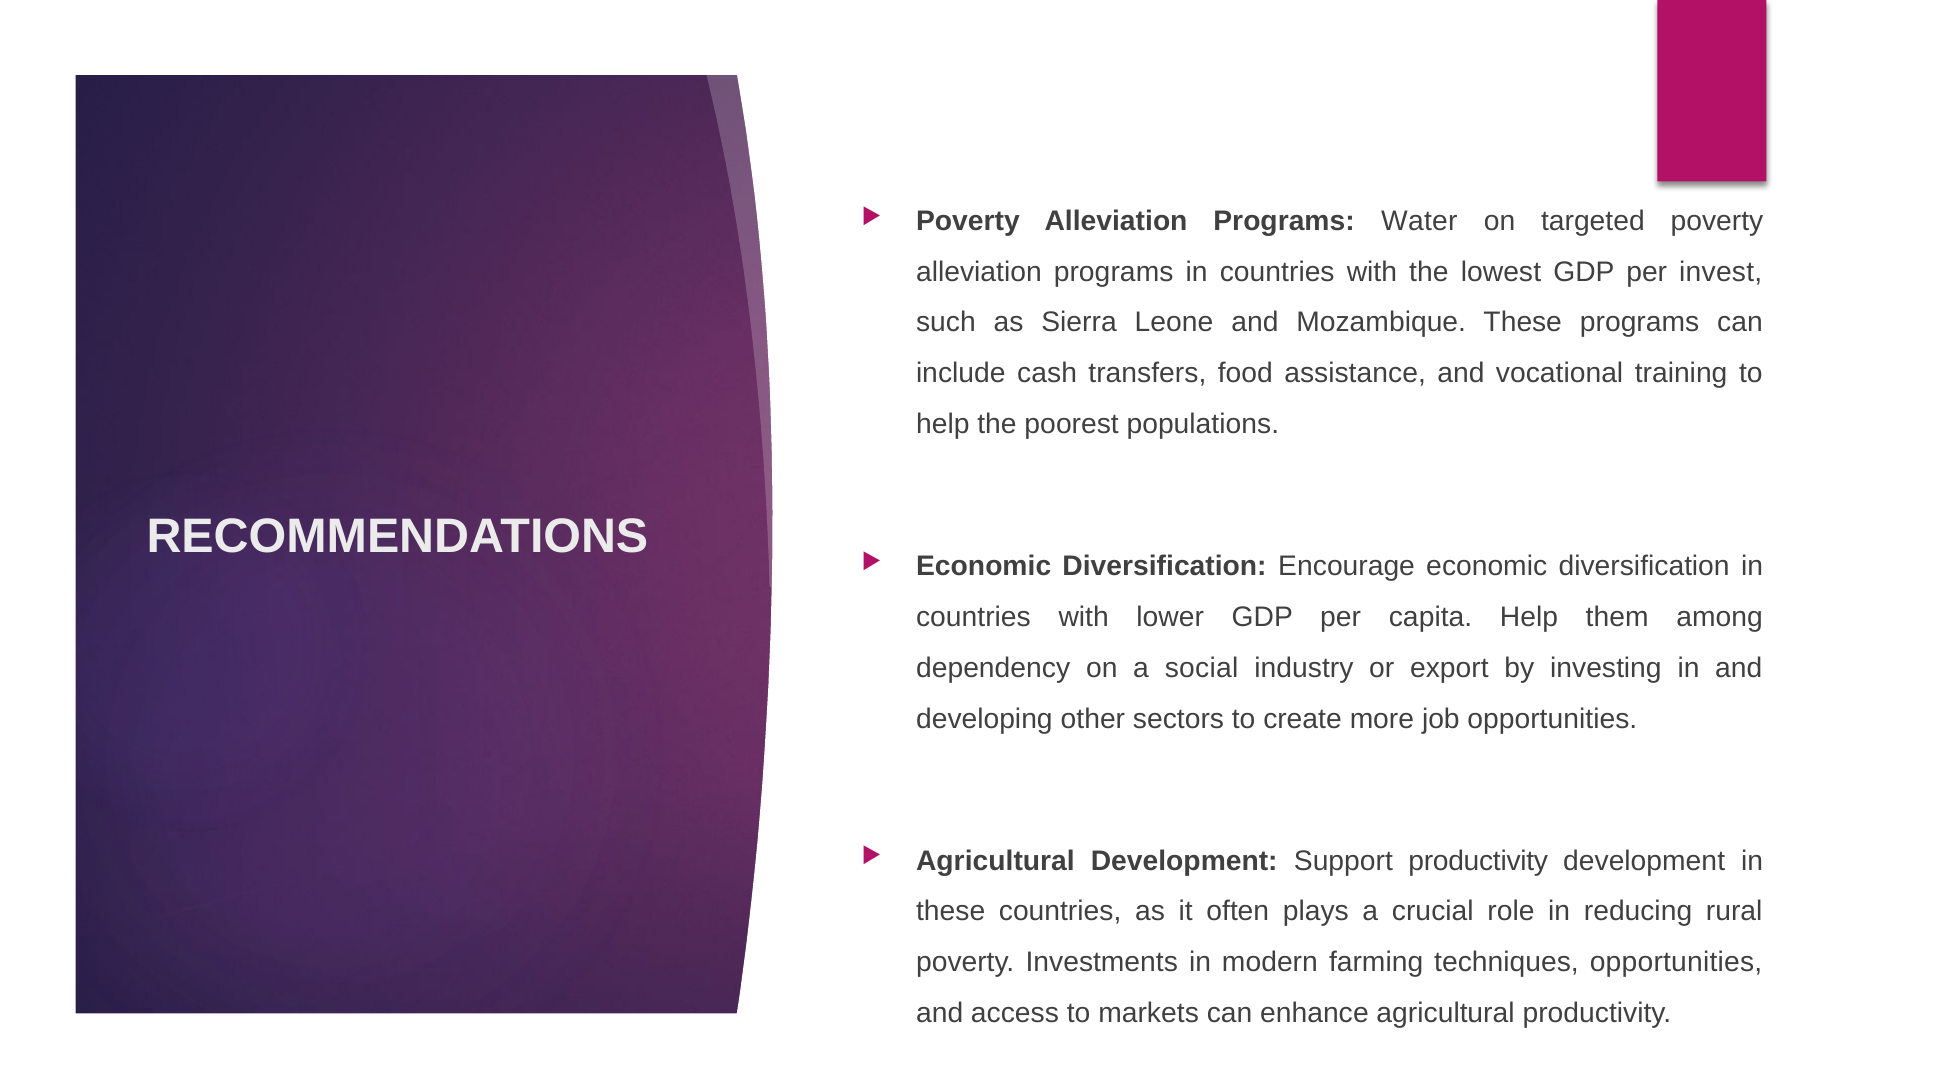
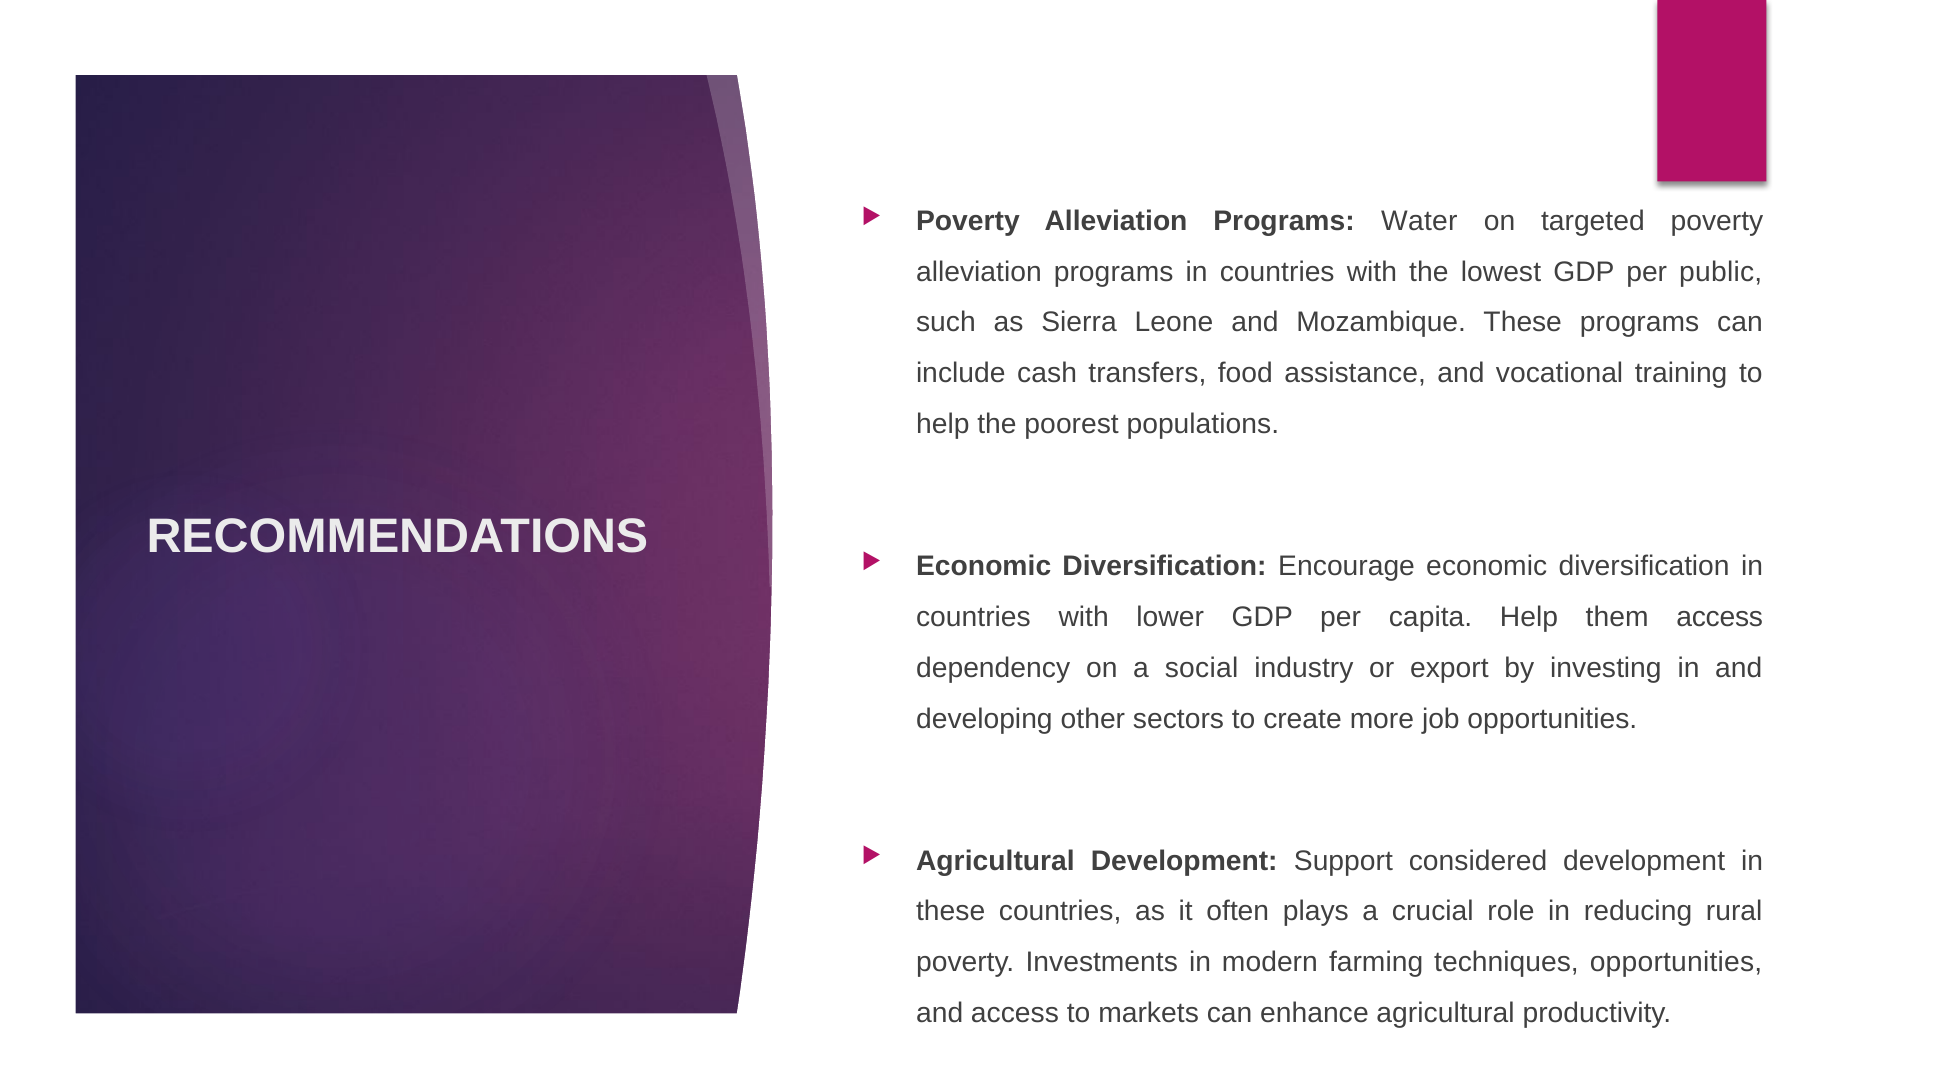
invest: invest -> public (1721, 272)
them among: among -> access (1720, 617)
Support productivity: productivity -> considered (1478, 861)
